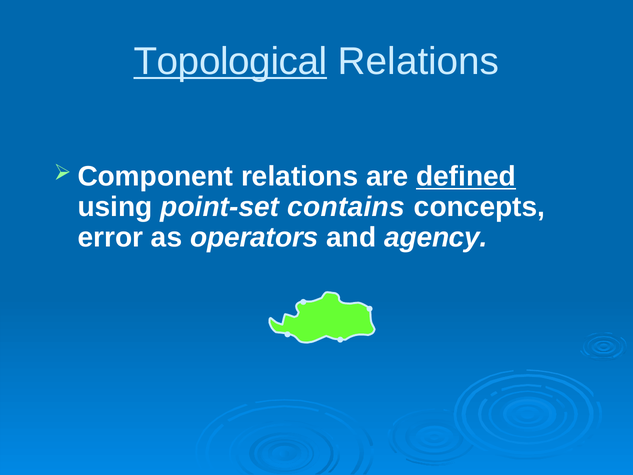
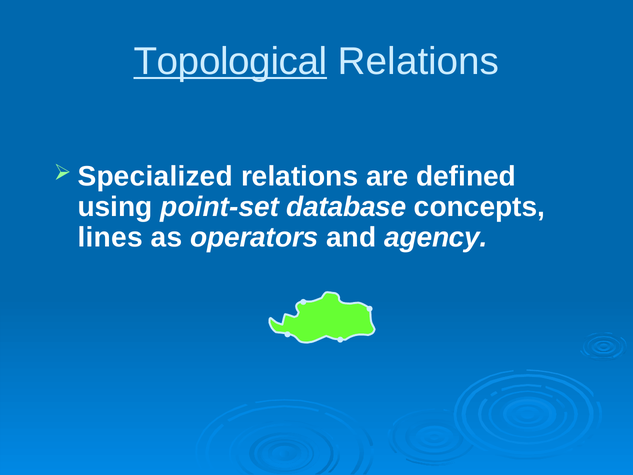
Component: Component -> Specialized (155, 176)
defined underline: present -> none (466, 176)
contains: contains -> database (346, 207)
error: error -> lines (110, 237)
